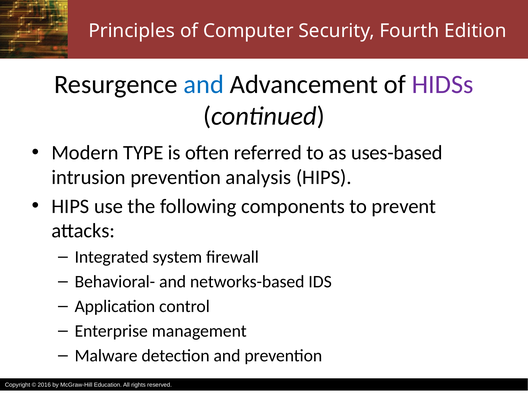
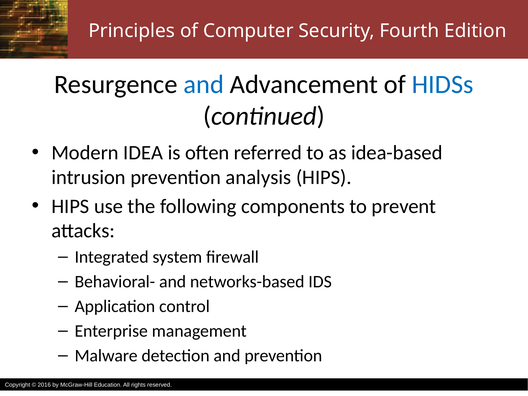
HIDSs colour: purple -> blue (443, 84)
TYPE: TYPE -> IDEA (143, 153)
uses-based: uses-based -> idea-based (397, 153)
